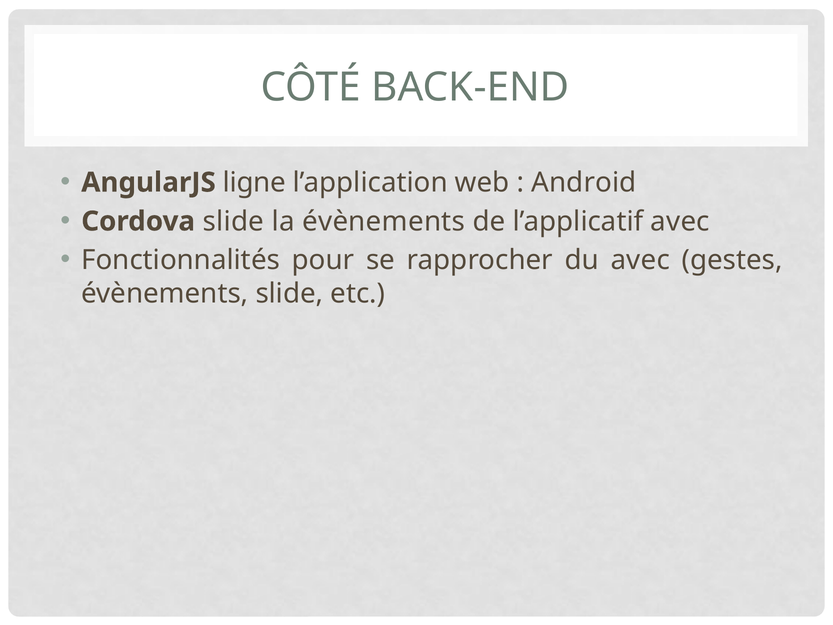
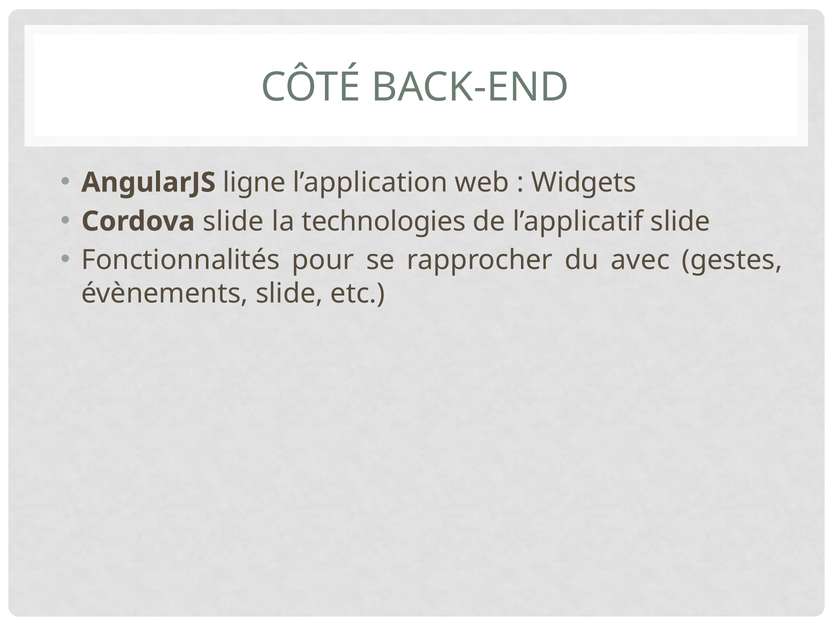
Android: Android -> Widgets (584, 182)
la évènements: évènements -> technologies (384, 221)
l’applicatif avec: avec -> slide (680, 221)
